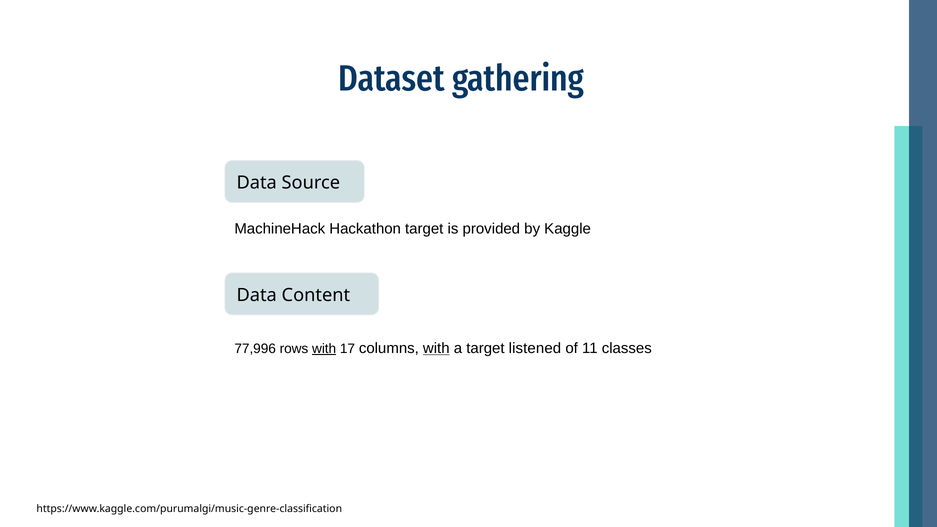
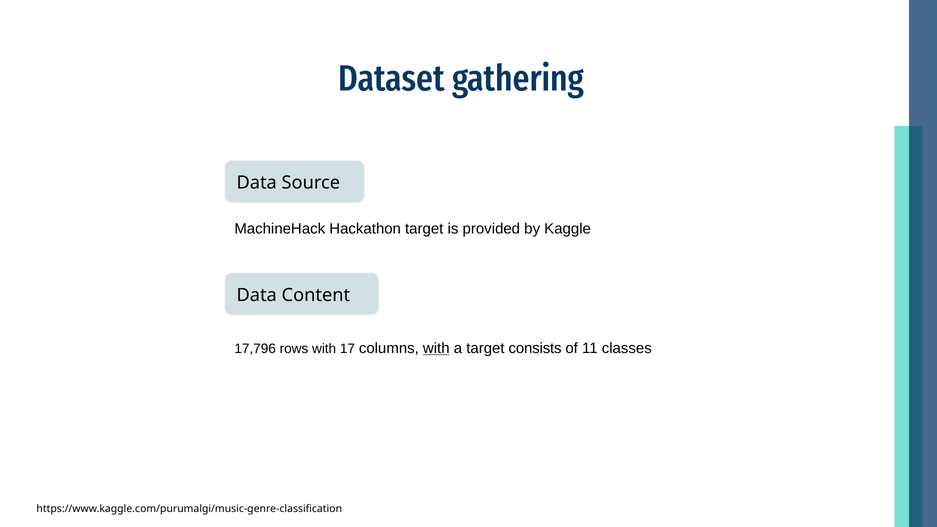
77,996: 77,996 -> 17,796 (255, 349)
with underline: present -> none (324, 349)
listened: listened -> consists (535, 348)
